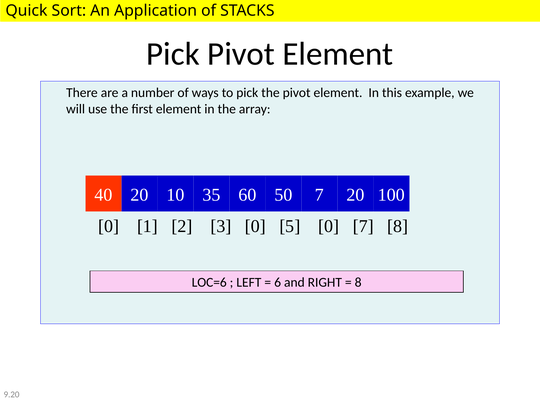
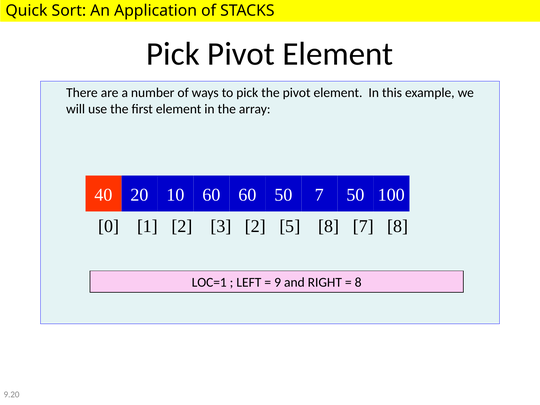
10 35: 35 -> 60 (211, 195)
7 20: 20 -> 50 (355, 195)
3 0: 0 -> 2 (255, 226)
5 0: 0 -> 8 (329, 226)
LOC=6: LOC=6 -> LOC=1 (209, 283)
6: 6 -> 9 (278, 283)
